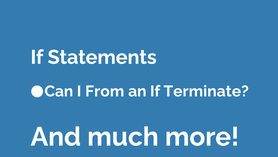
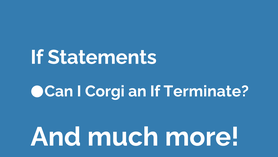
From: From -> Corgi (105, 91)
